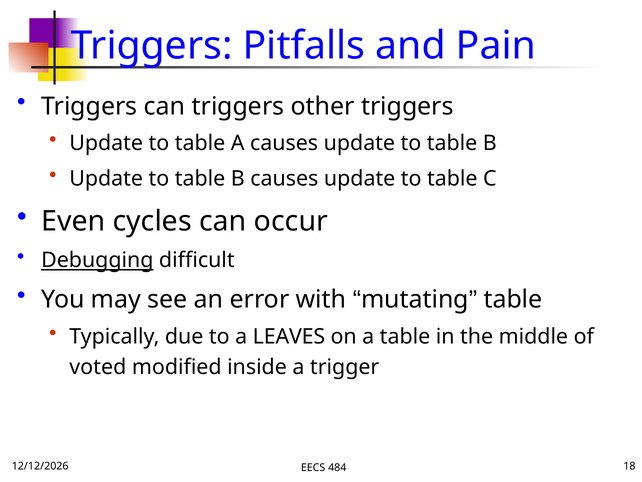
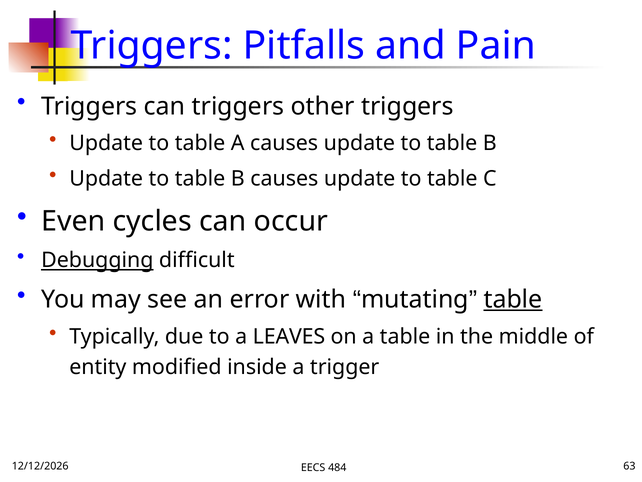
table underline: none -> present (513, 299)
voted: voted -> entity (98, 367)
18: 18 -> 63 (629, 466)
